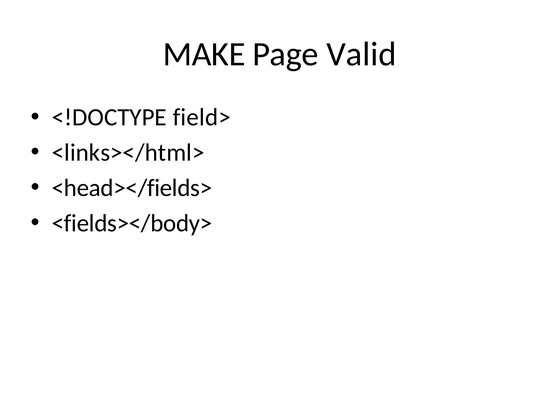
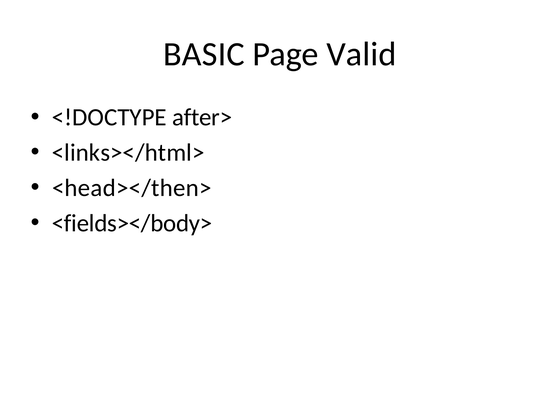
MAKE: MAKE -> BASIC (204, 54)
field>: field> -> after> (202, 117)
<head></fields>: <head></fields> -> <head></then> (132, 188)
